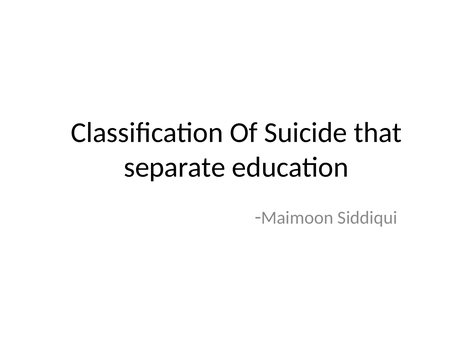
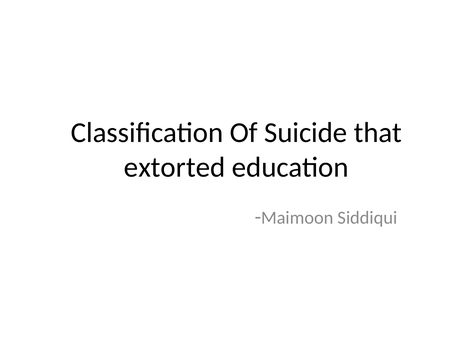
separate: separate -> extorted (175, 168)
